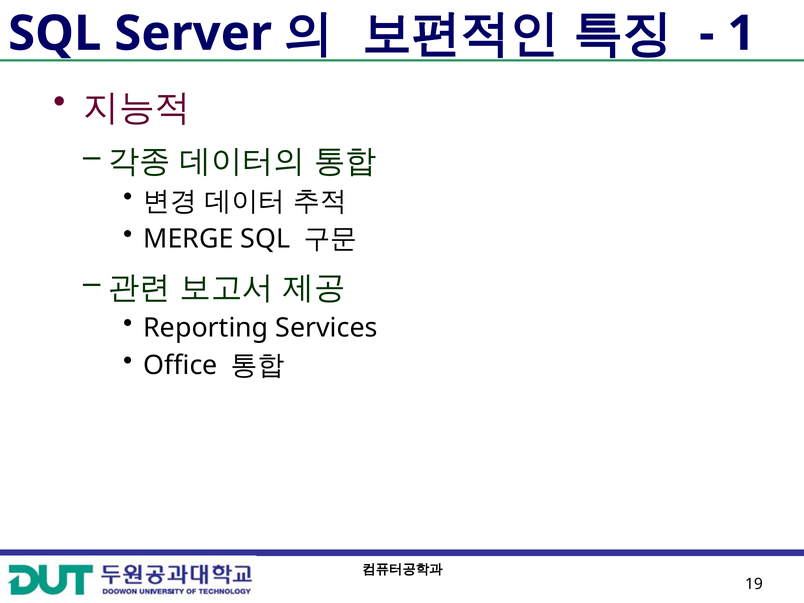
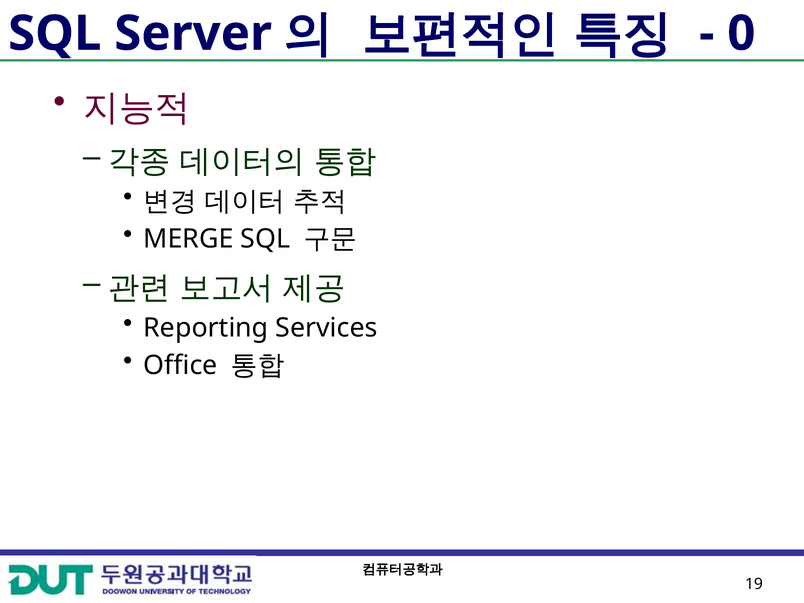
1: 1 -> 0 (741, 34)
